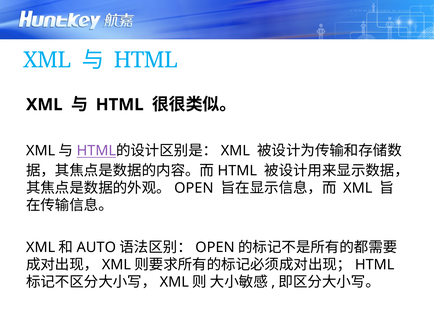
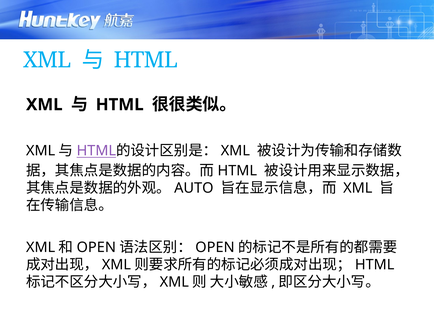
OPEN: OPEN -> AUTO (194, 188)
AUTO: AUTO -> OPEN (96, 247)
